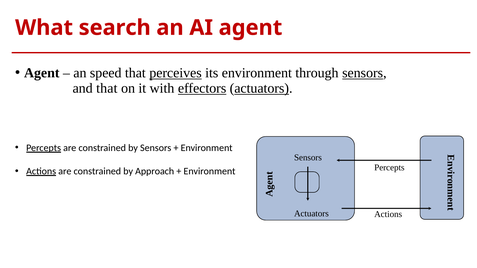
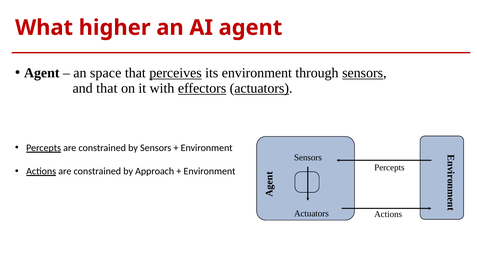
search: search -> higher (115, 28)
speed: speed -> space (106, 73)
